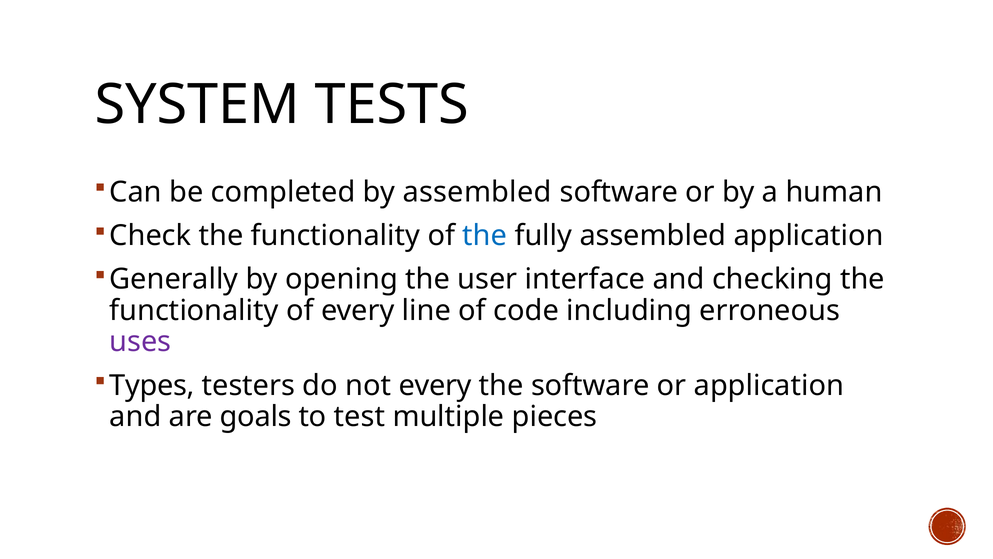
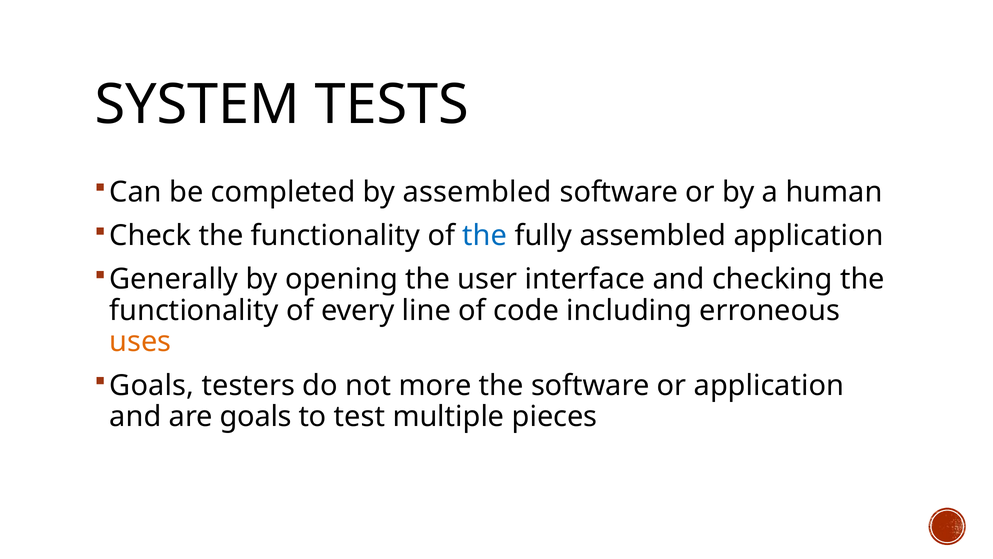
uses colour: purple -> orange (140, 342)
Types: Types -> Goals (152, 385)
not every: every -> more (435, 385)
